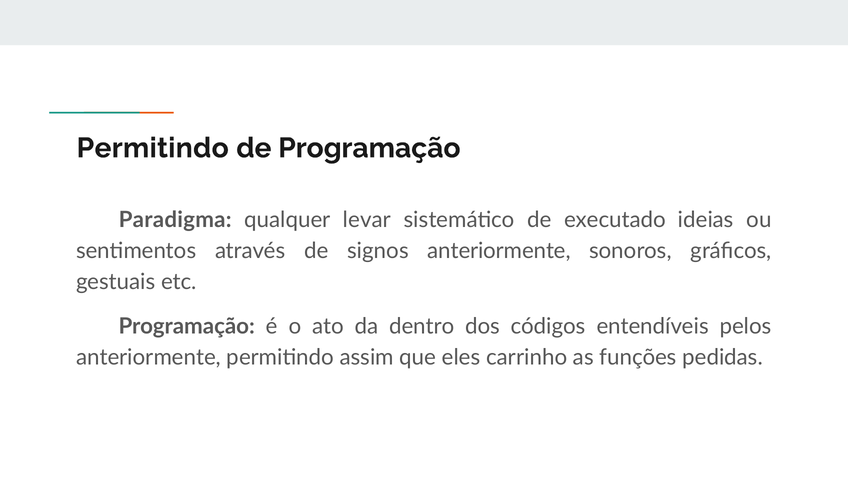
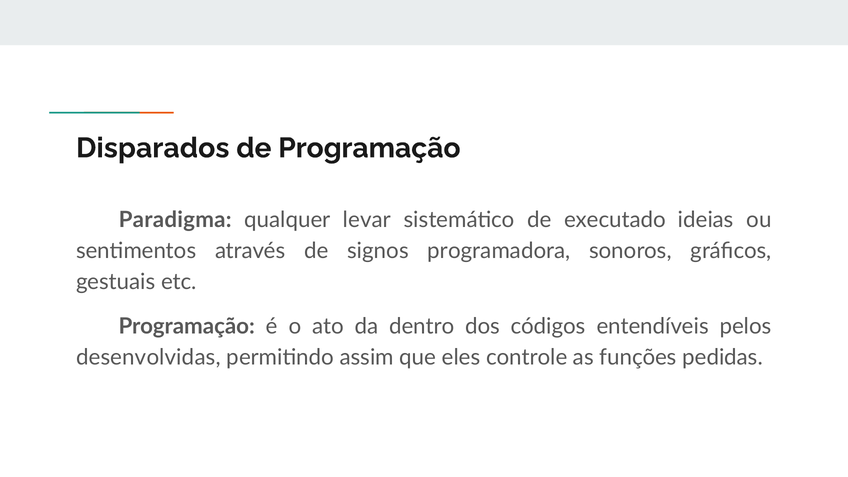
Permitindo: Permitindo -> Disparados (153, 148)
signos anteriormente: anteriormente -> programadora (499, 251)
anteriormente: anteriormente -> desenvolvidas (148, 357)
carrinho: carrinho -> controle (527, 357)
